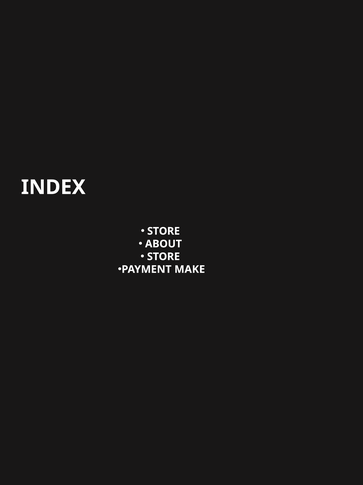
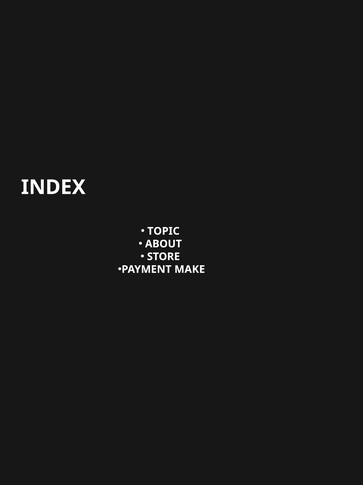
STORE: STORE -> TOPIC (163, 231)
